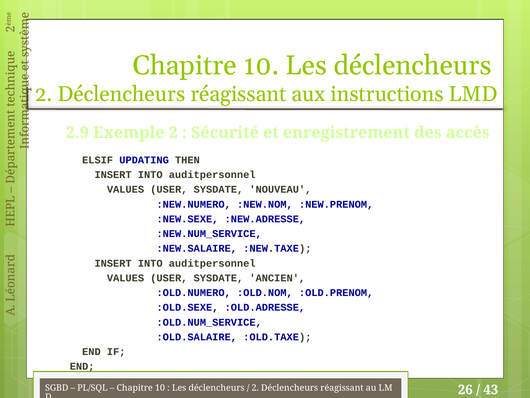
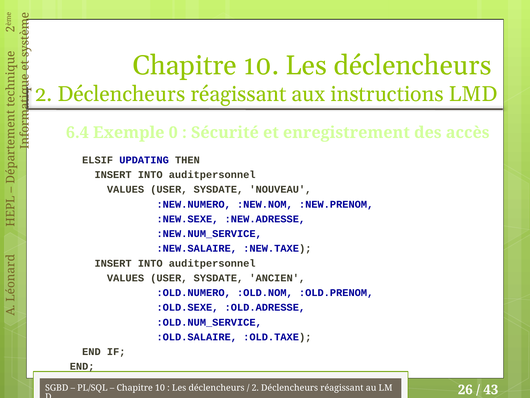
2.9: 2.9 -> 6.4 (77, 132)
Exemple 2: 2 -> 0 (173, 132)
